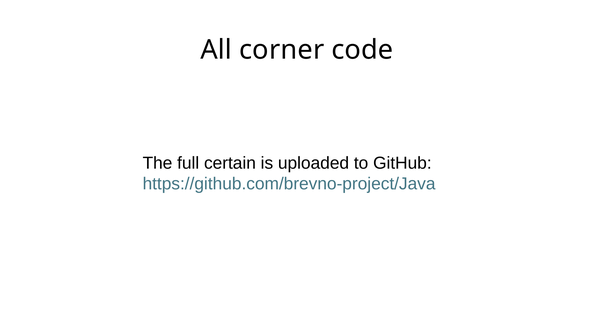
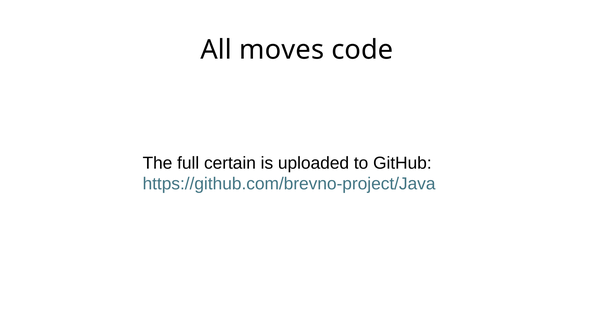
corner: corner -> moves (282, 50)
